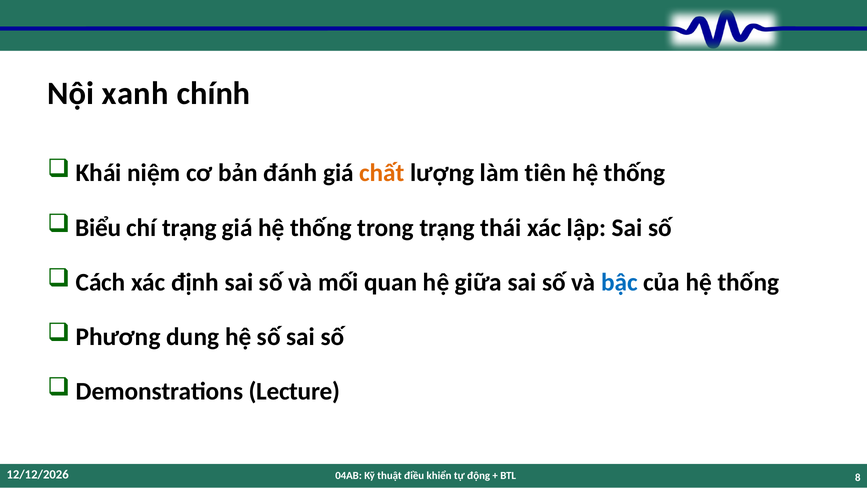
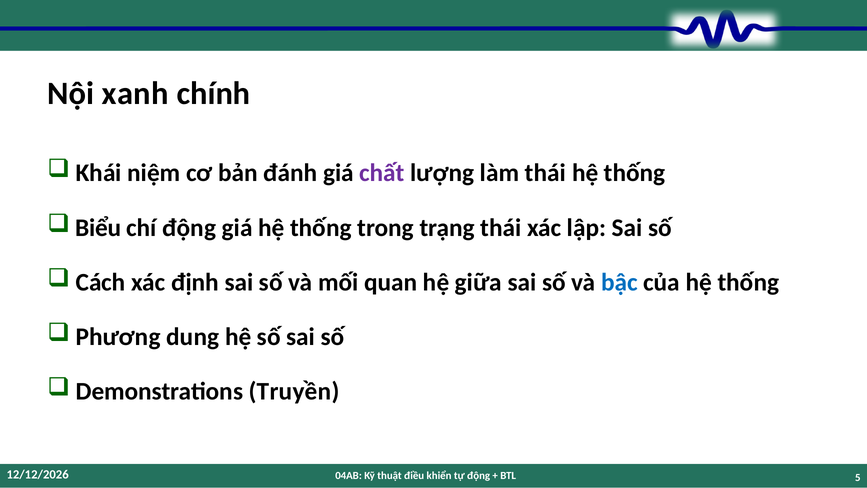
chất colour: orange -> purple (382, 173)
làm tiên: tiên -> thái (546, 173)
chí trạng: trạng -> động (189, 228)
Lecture: Lecture -> Truyền (294, 391)
8: 8 -> 5 (858, 477)
